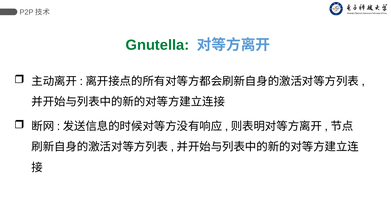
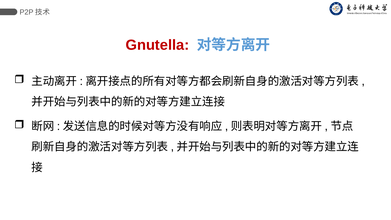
Gnutella colour: green -> red (157, 45)
